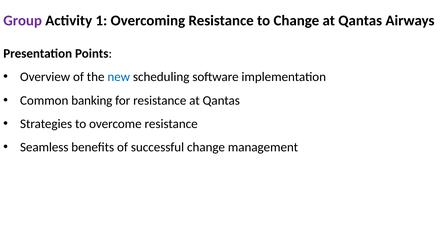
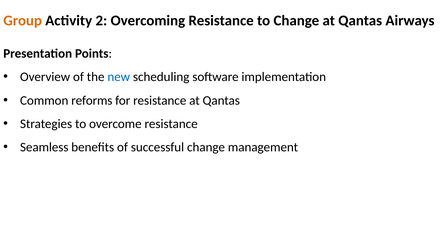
Group colour: purple -> orange (23, 21)
1: 1 -> 2 (101, 21)
banking: banking -> reforms (92, 101)
